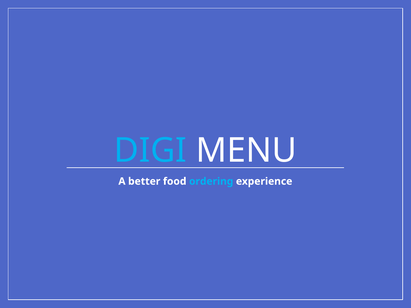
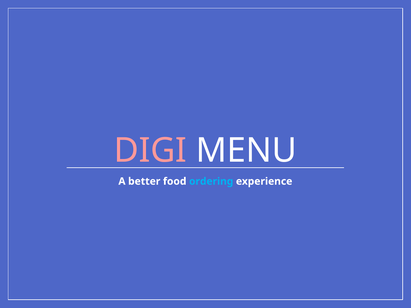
DIGI colour: light blue -> pink (150, 151)
